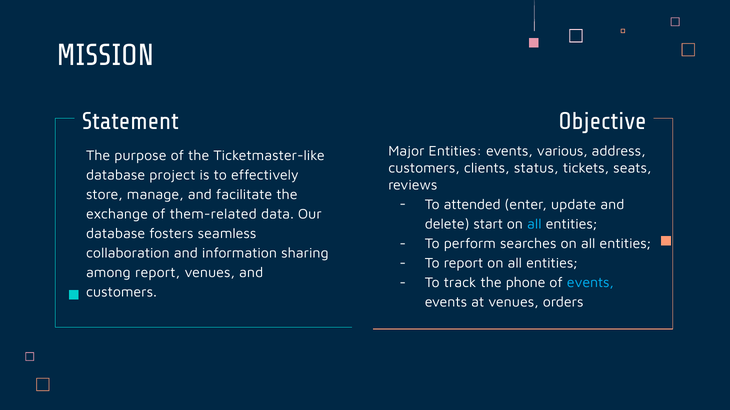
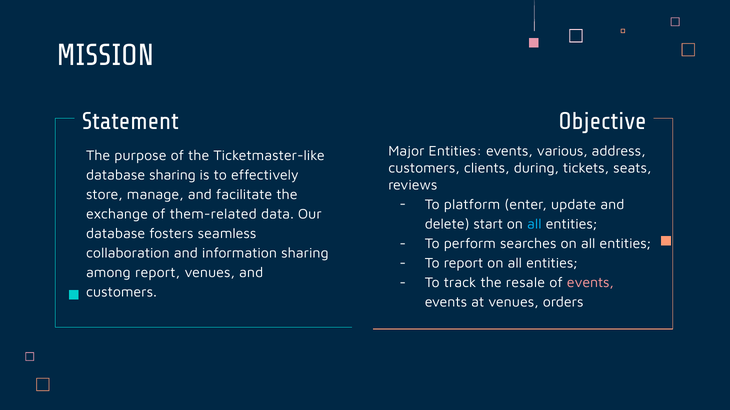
status: status -> during (536, 168)
database project: project -> sharing (172, 175)
attended: attended -> platform (472, 205)
phone: phone -> resale (525, 283)
events colour: light blue -> pink (590, 283)
